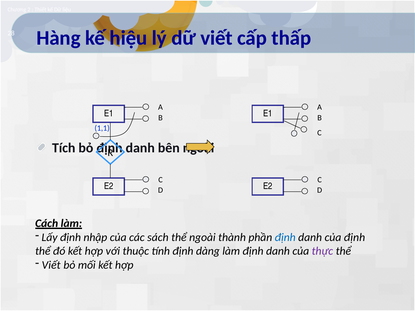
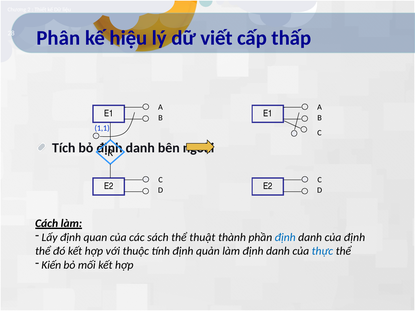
Hàng: Hàng -> Phân (58, 38)
nhập: nhập -> quan (95, 237)
thể ngoài: ngoài -> thuật (202, 237)
dàng: dàng -> quản (208, 251)
thực colour: purple -> blue (322, 251)
Viết: Viết -> Kiến (51, 265)
